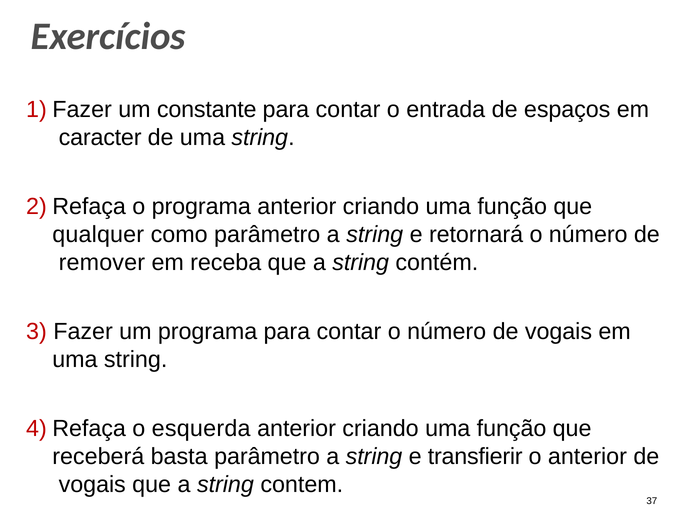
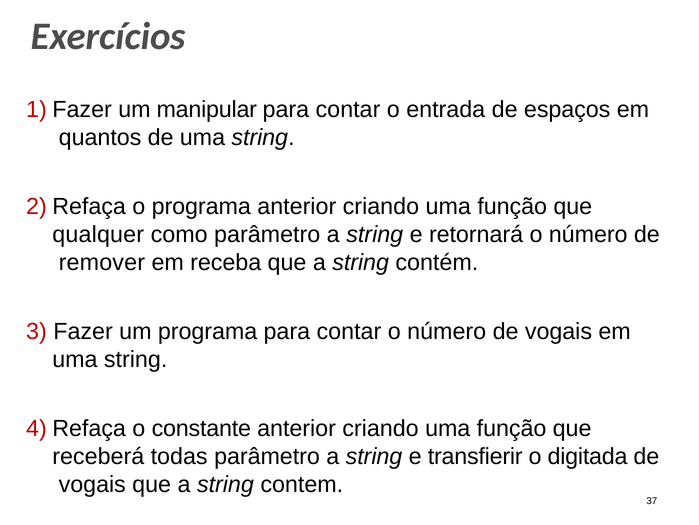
constante: constante -> manipular (207, 109)
caracter: caracter -> quantos (100, 137)
esquerda: esquerda -> constante (201, 428)
basta: basta -> todas (179, 456)
o anterior: anterior -> digitada (588, 456)
